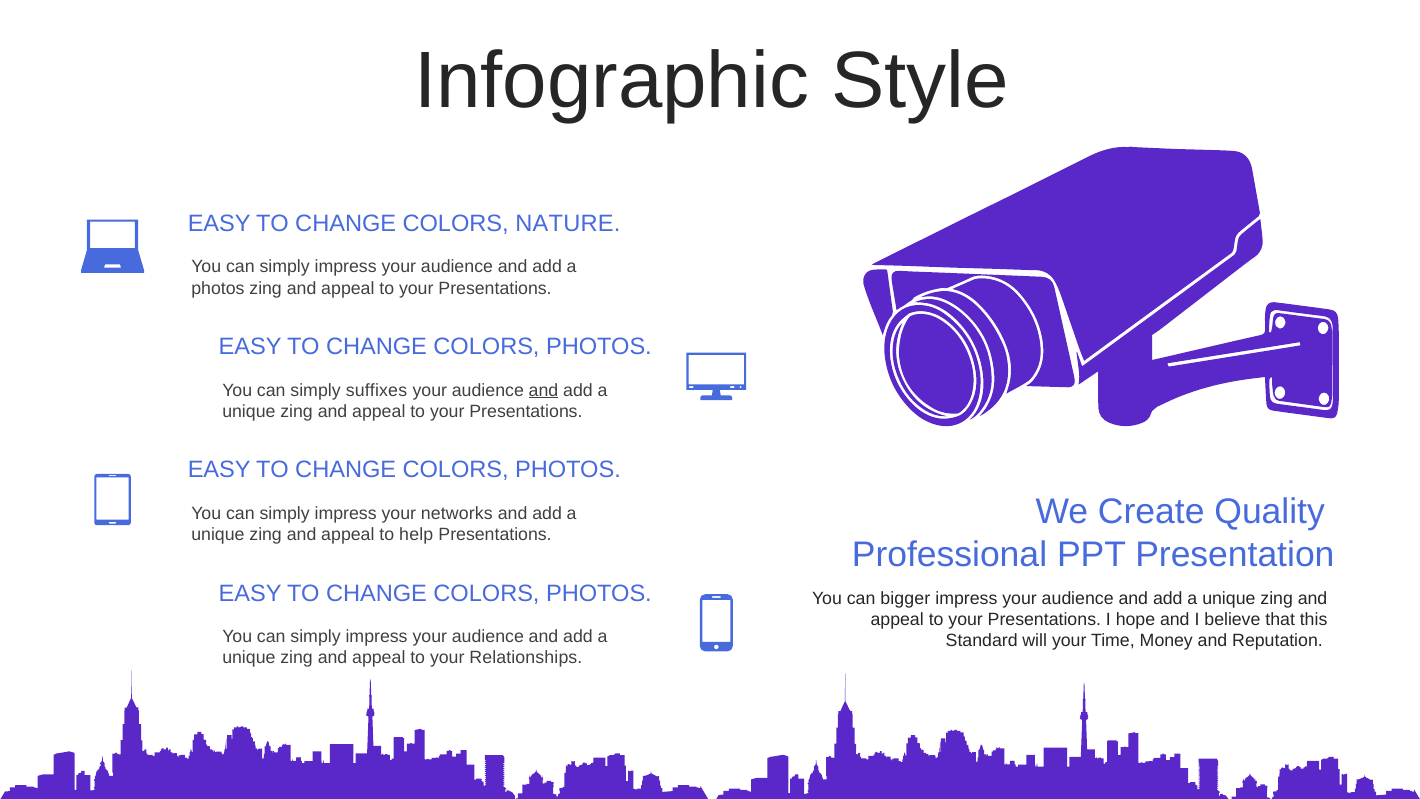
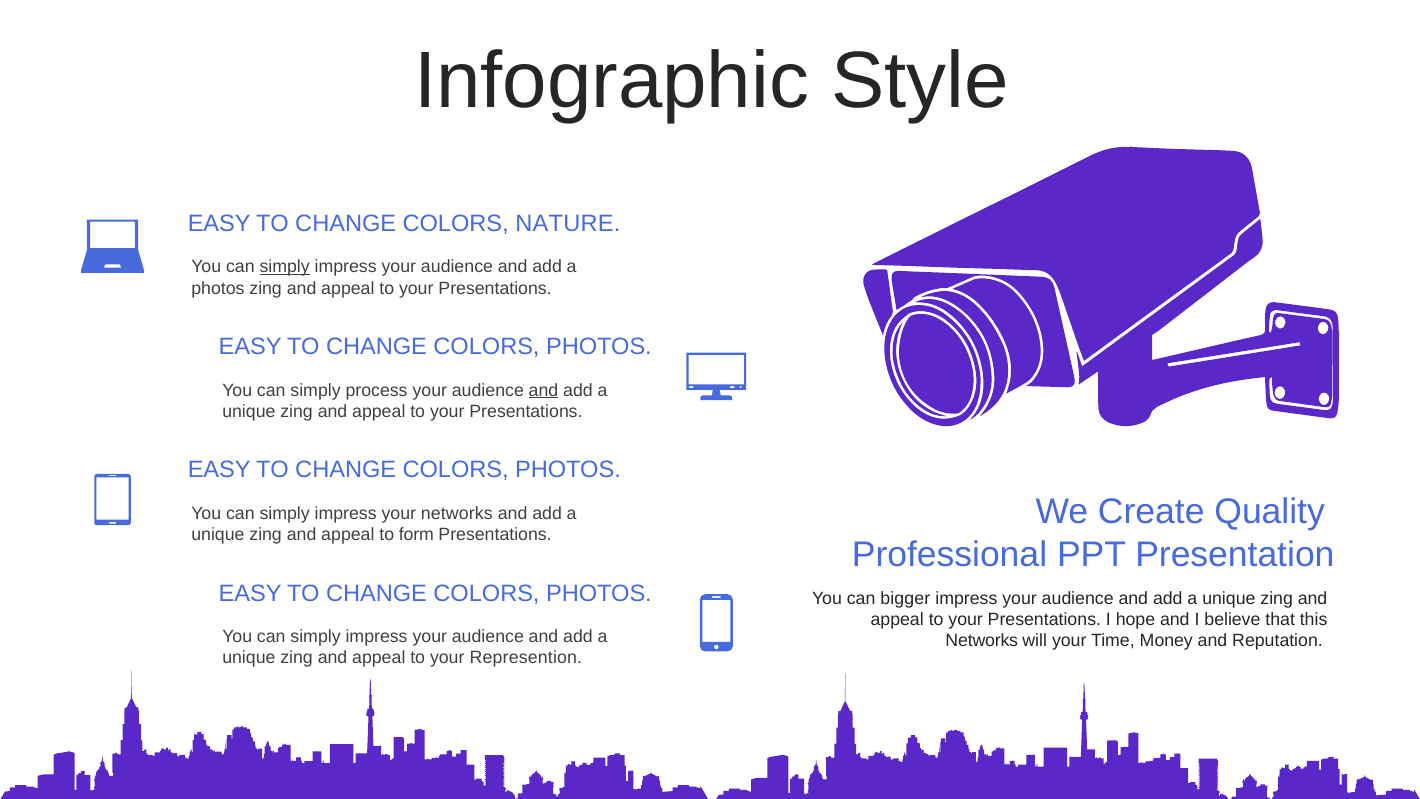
simply underline: none -> present (285, 267)
suffixes: suffixes -> process (377, 390)
help: help -> form (416, 535)
Standard: Standard -> Networks (982, 641)
Relationships: Relationships -> Represention (526, 658)
